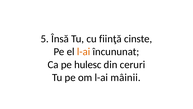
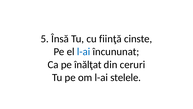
l-ai colour: orange -> blue (84, 51)
hulesc: hulesc -> înălţat (88, 64)
mâinii: mâinii -> stelele (126, 77)
